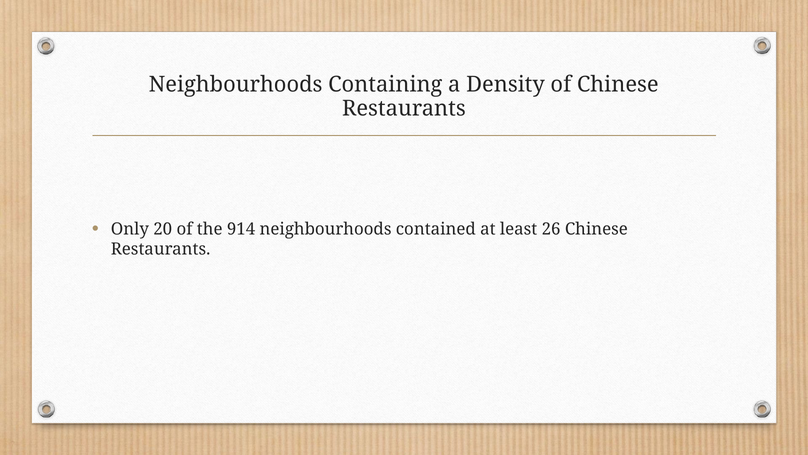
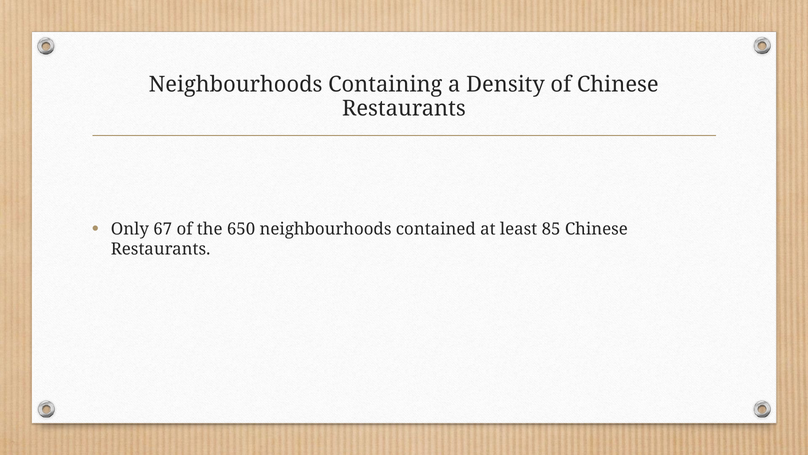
20: 20 -> 67 (163, 229)
914: 914 -> 650 (241, 229)
26: 26 -> 85 (551, 229)
